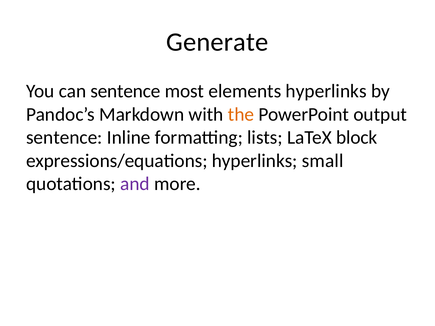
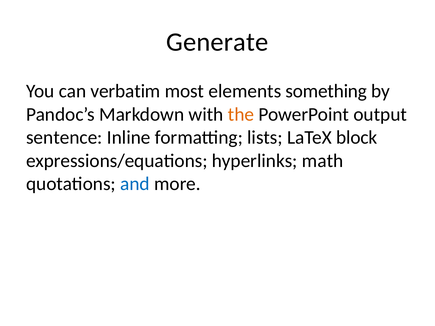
can sentence: sentence -> verbatim (125, 91)
elements hyperlinks: hyperlinks -> something (326, 91)
small: small -> math (323, 161)
and colour: purple -> blue (135, 184)
